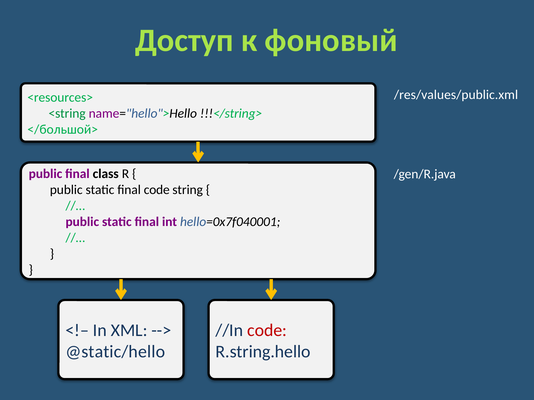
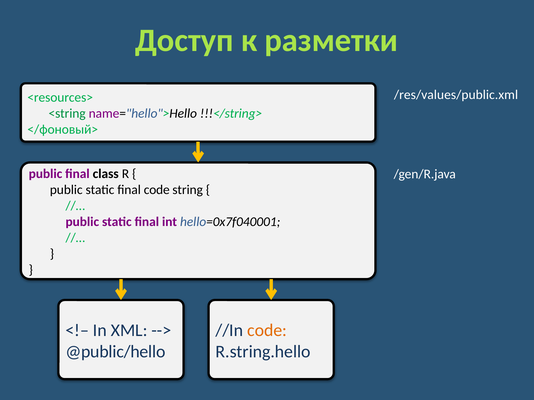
фоновый: фоновый -> разметки (331, 40)
</большой>: </большой> -> </фоновый> (63, 130)
code colour: red -> orange (267, 331)
@static/hello: @static/hello -> @public/hello (115, 352)
